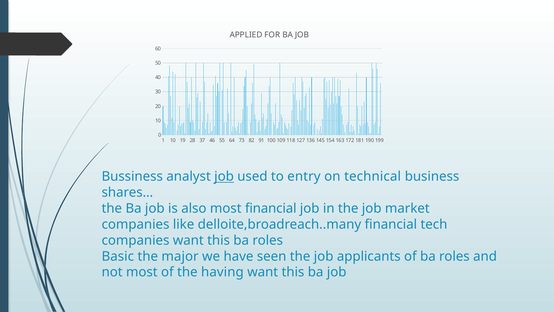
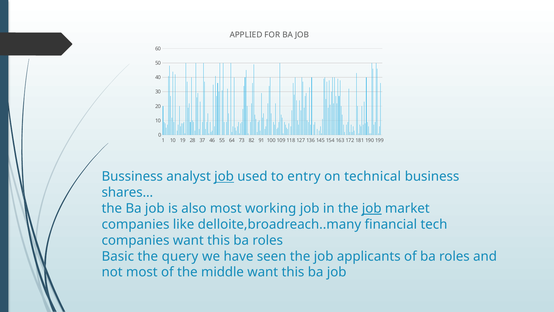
most financial: financial -> working (271, 208)
job underline: none -> present (372, 208)
major: major -> query (180, 256)
having: having -> middle (222, 272)
